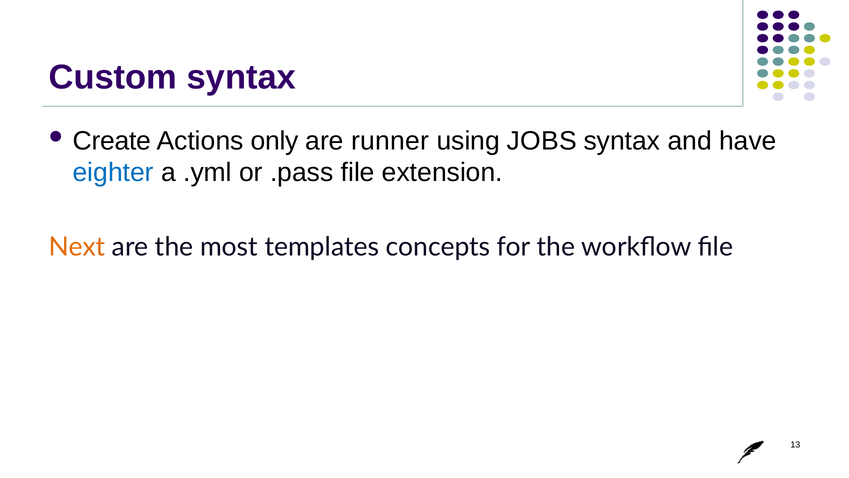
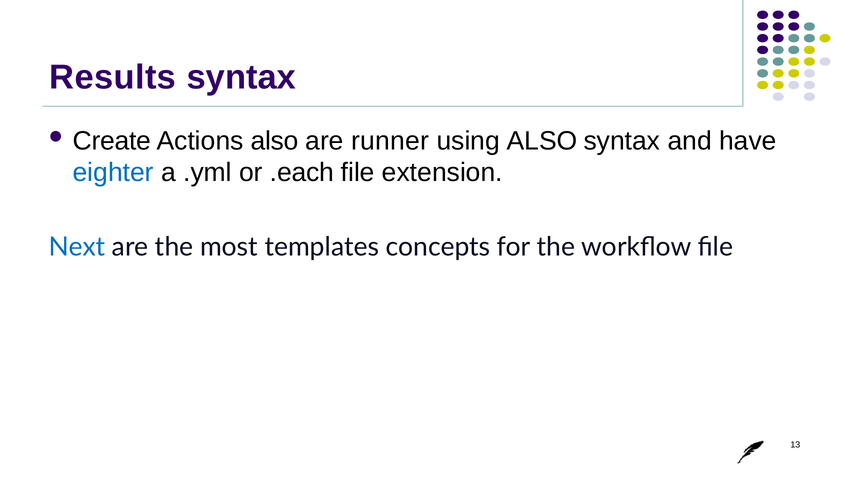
Custom: Custom -> Results (113, 77)
Actions only: only -> also (275, 141)
using JOBS: JOBS -> ALSO (542, 141)
.pass: .pass -> .each (302, 173)
Next colour: orange -> blue (77, 247)
